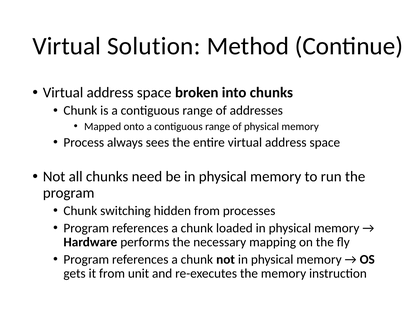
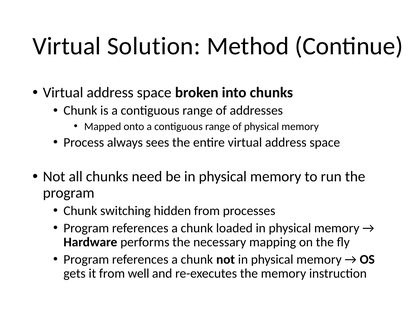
unit: unit -> well (139, 273)
